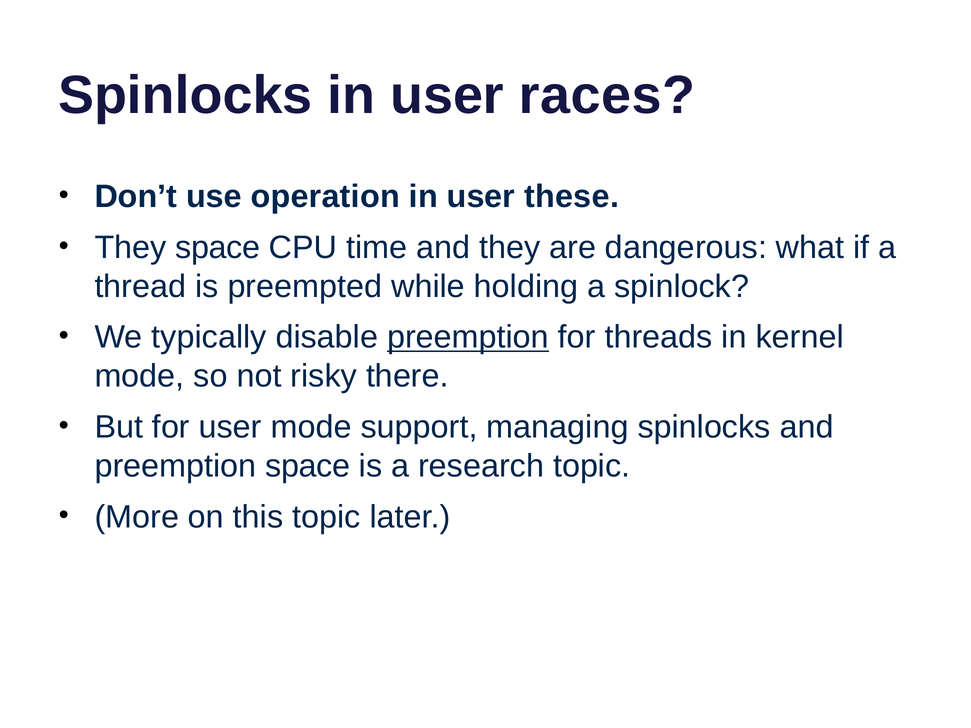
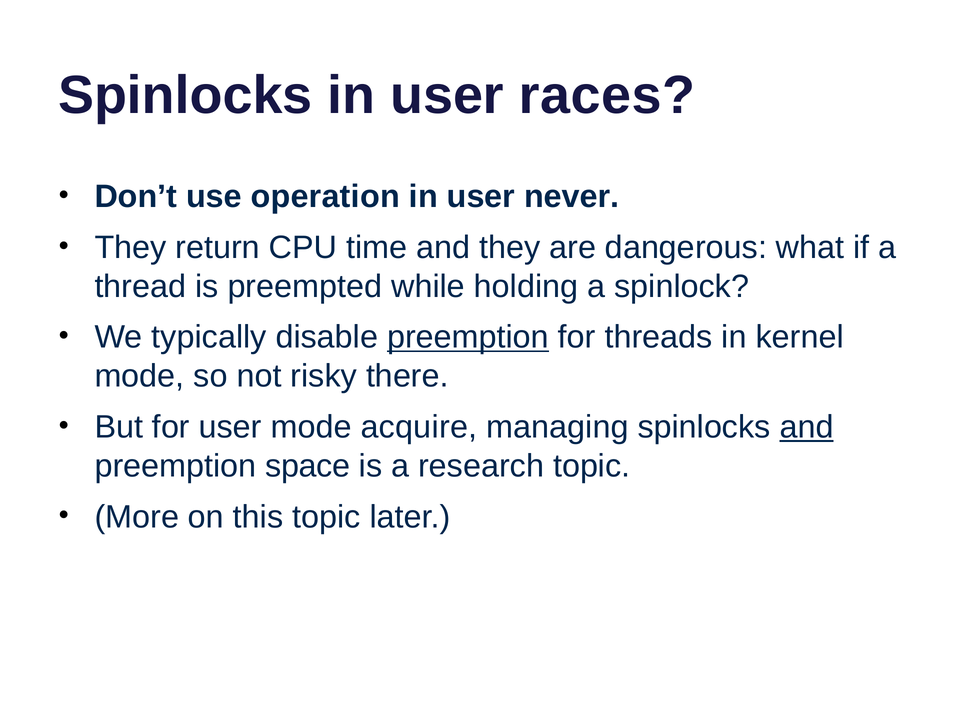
these: these -> never (572, 197)
They space: space -> return (218, 248)
support: support -> acquire (419, 427)
and underline: none -> present (807, 427)
